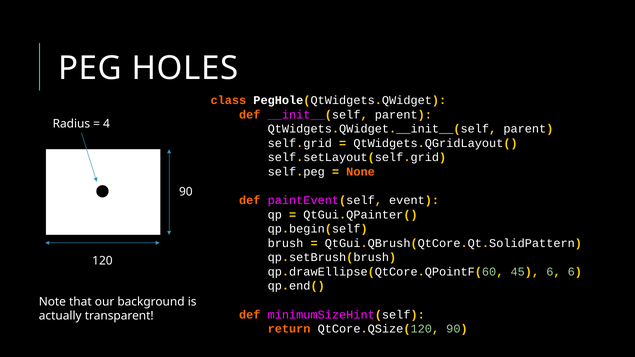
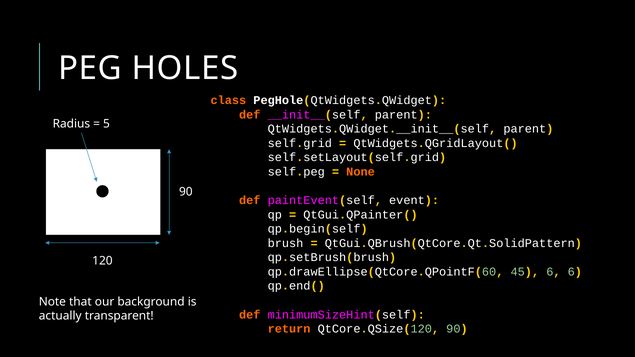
4: 4 -> 5 (106, 124)
